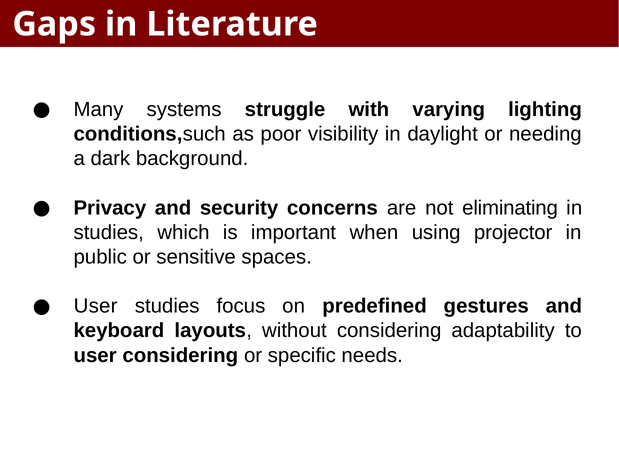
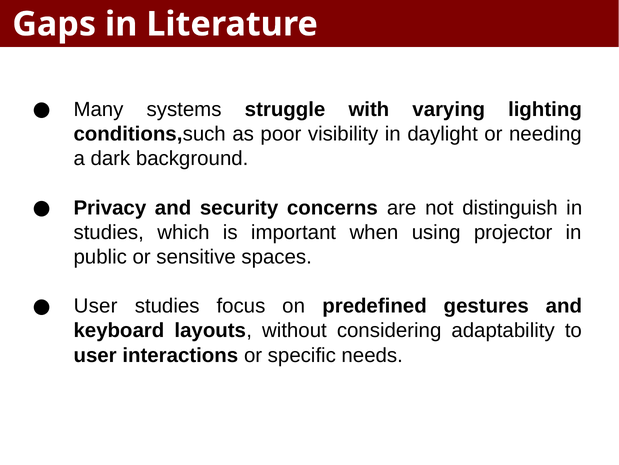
eliminating: eliminating -> distinguish (510, 208)
user considering: considering -> interactions (180, 355)
